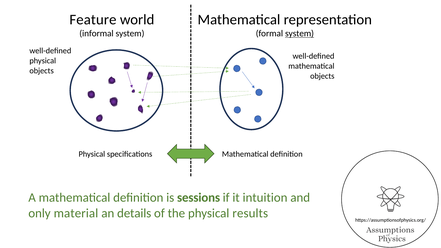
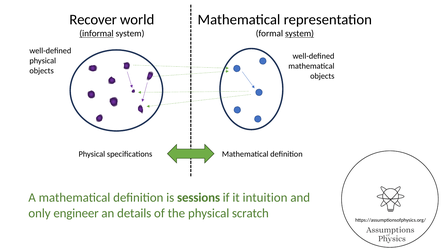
Feature: Feature -> Recover (93, 20)
informal underline: none -> present (96, 34)
material: material -> engineer (76, 213)
results: results -> scratch (250, 213)
